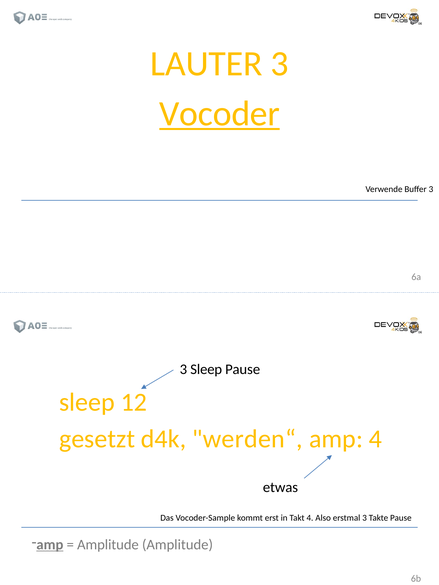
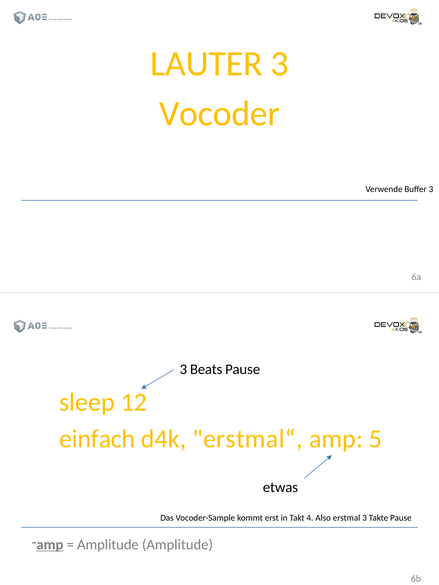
Vocoder underline: present -> none (220, 114)
3 Sleep: Sleep -> Beats (206, 369)
gesetzt: gesetzt -> einfach (97, 439)
werden“: werden“ -> erstmal“ (247, 439)
amp 4: 4 -> 5 (375, 439)
